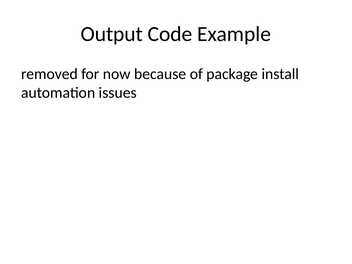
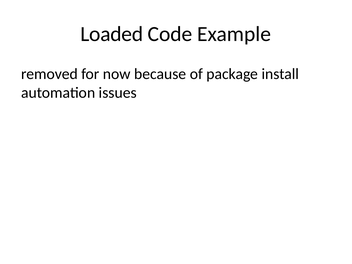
Output: Output -> Loaded (112, 34)
